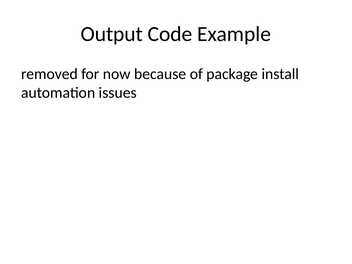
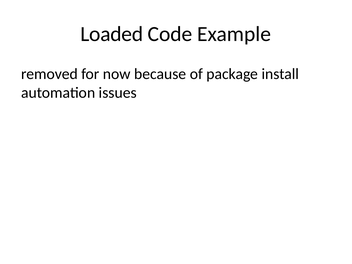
Output: Output -> Loaded (112, 34)
